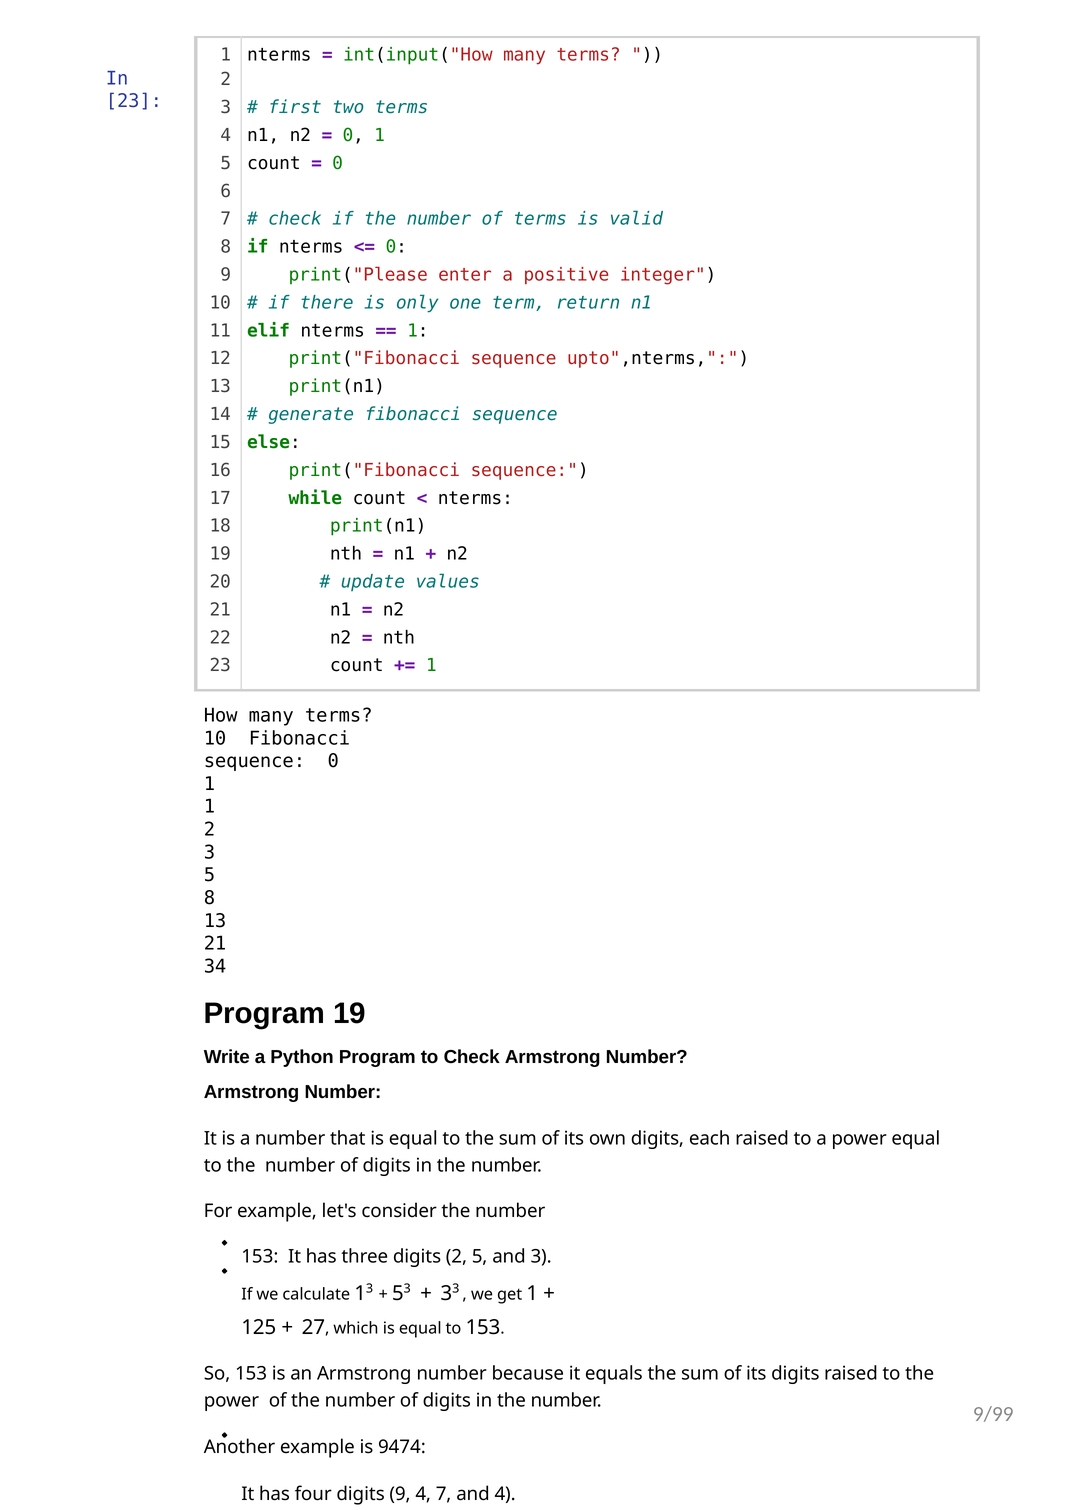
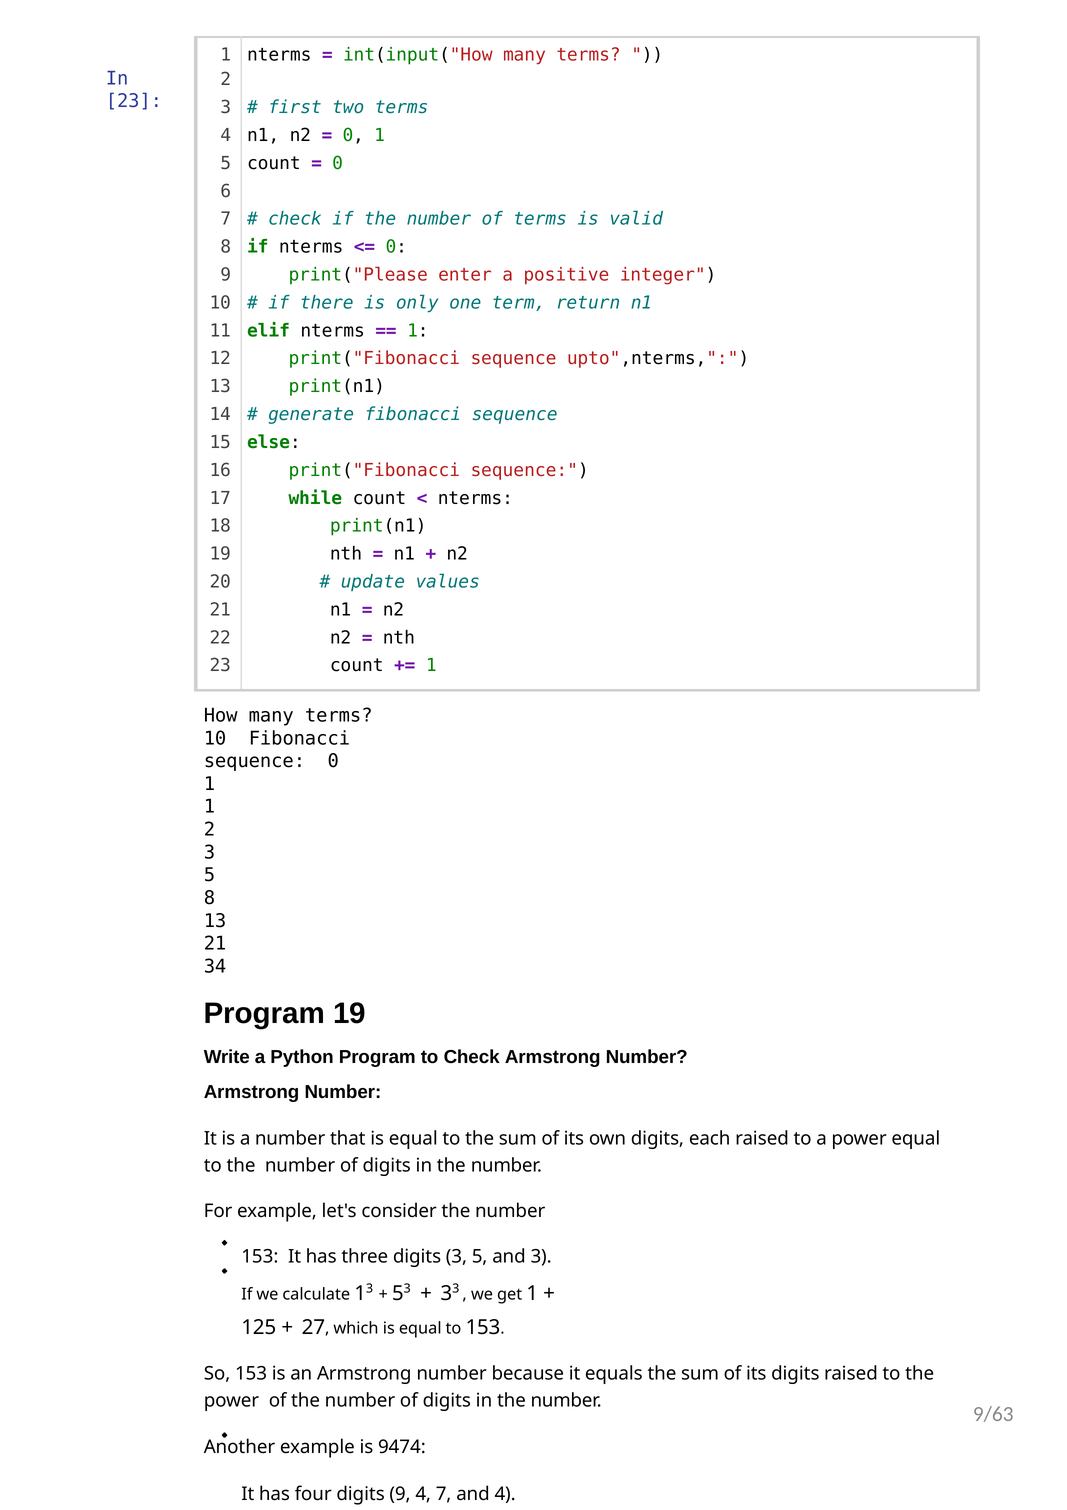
digits 2: 2 -> 3 (456, 1257)
9/99: 9/99 -> 9/63 (993, 1414)
